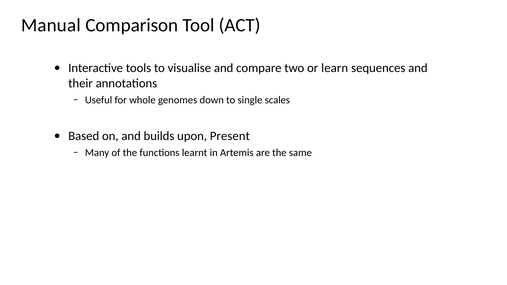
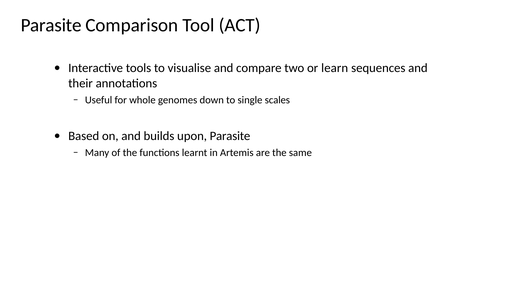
Manual: Manual -> Parasite (51, 25)
upon Present: Present -> Parasite (230, 136)
